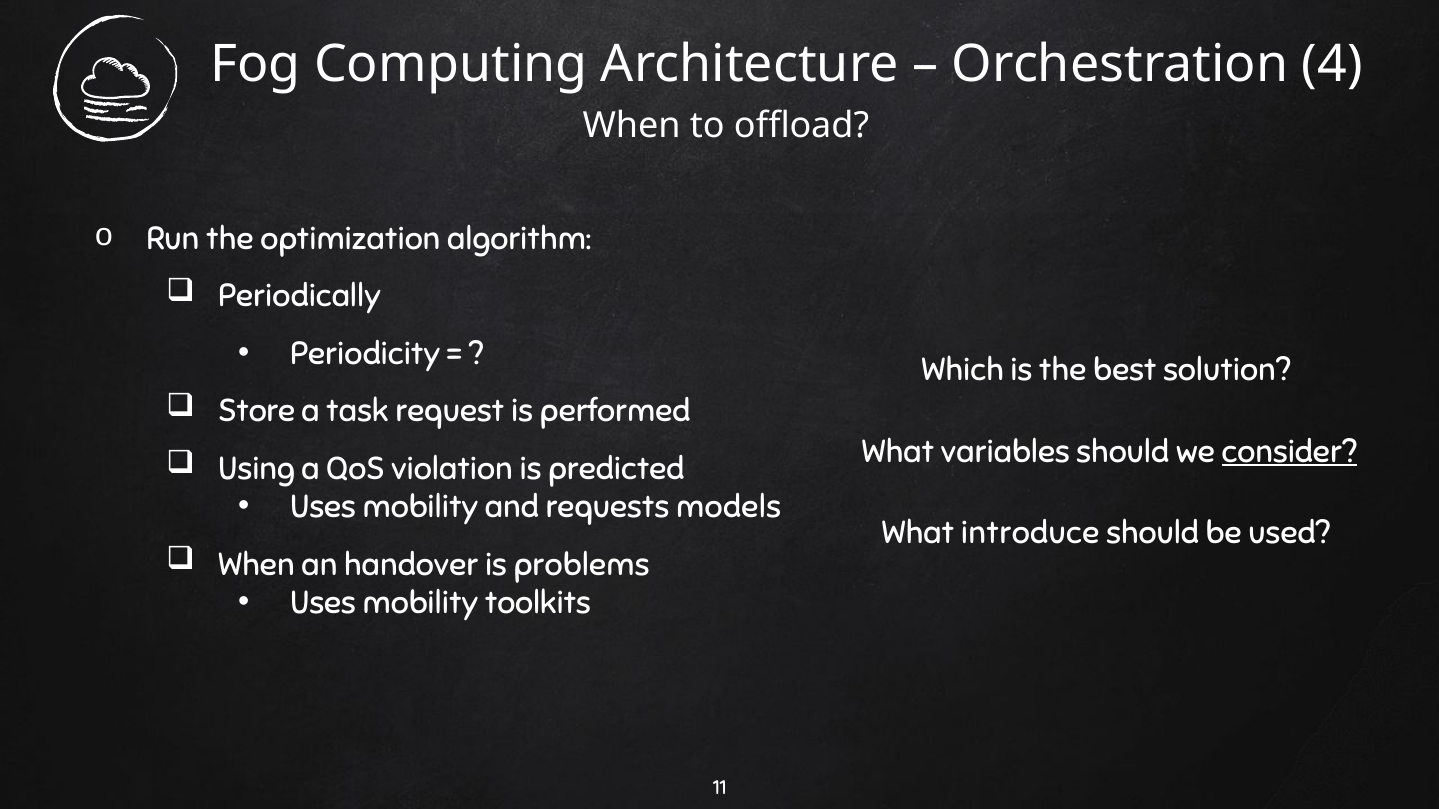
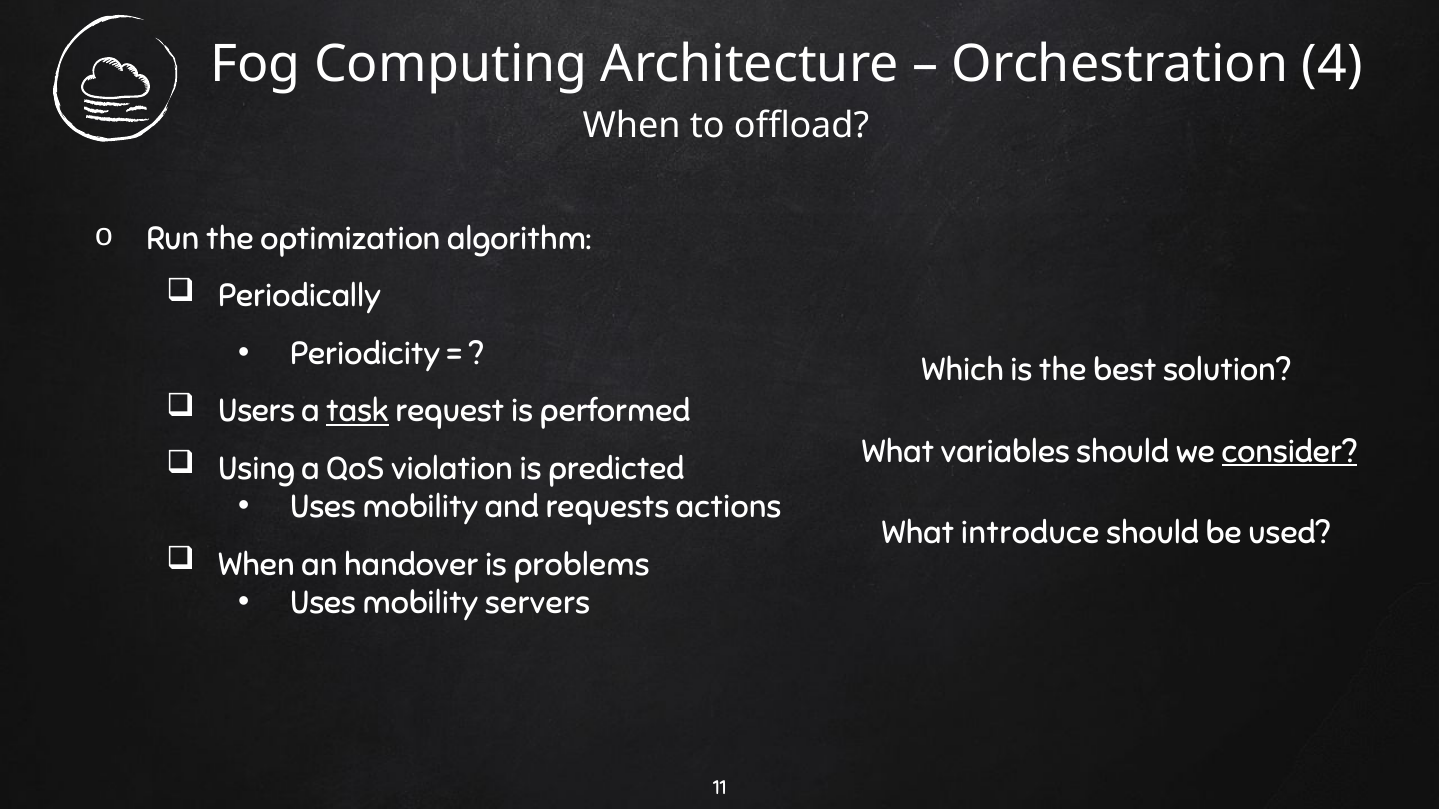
Store: Store -> Users (257, 411)
task underline: none -> present (358, 411)
models: models -> actions (729, 507)
toolkits: toolkits -> servers (538, 603)
